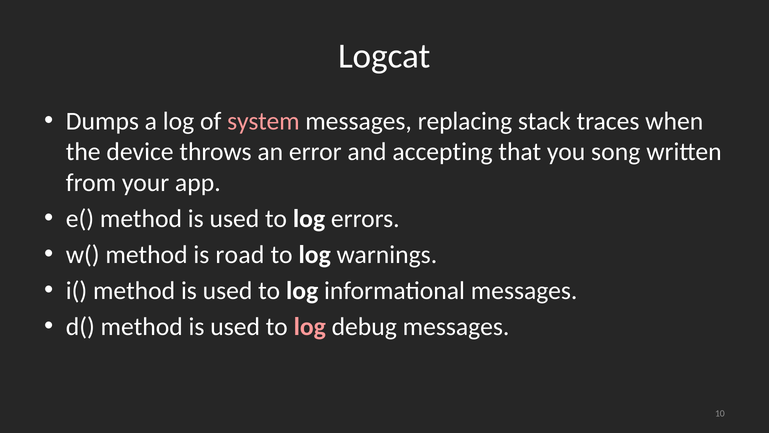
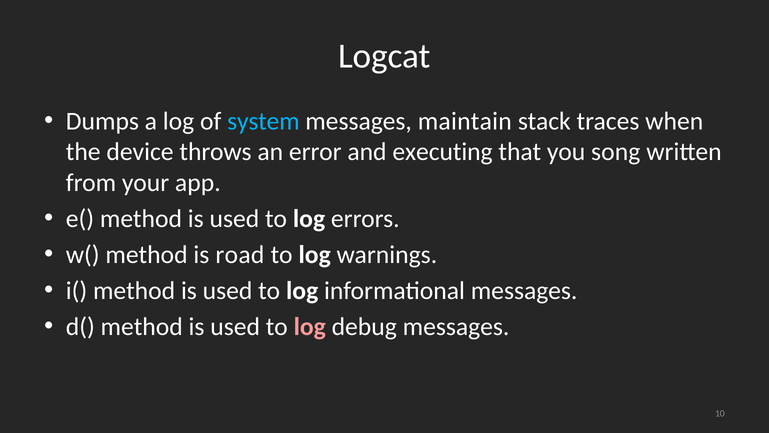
system colour: pink -> light blue (263, 121)
replacing: replacing -> maintain (465, 121)
accepting: accepting -> executing (443, 152)
